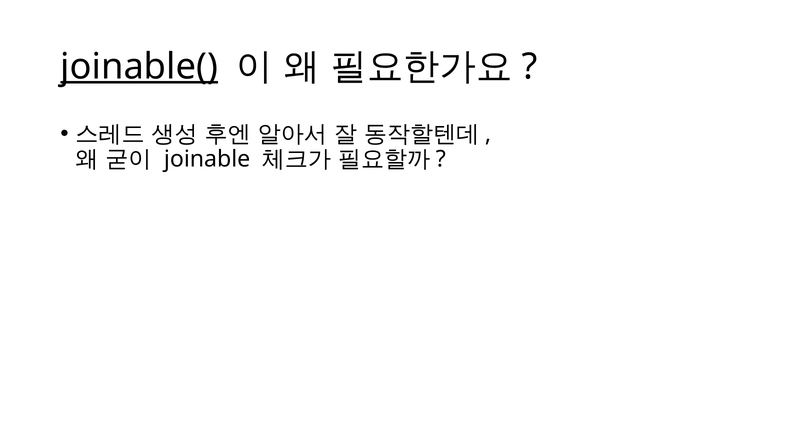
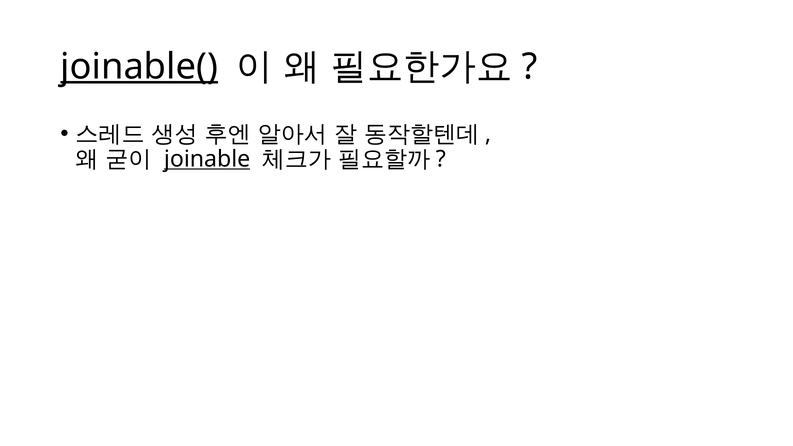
joinable underline: none -> present (207, 159)
